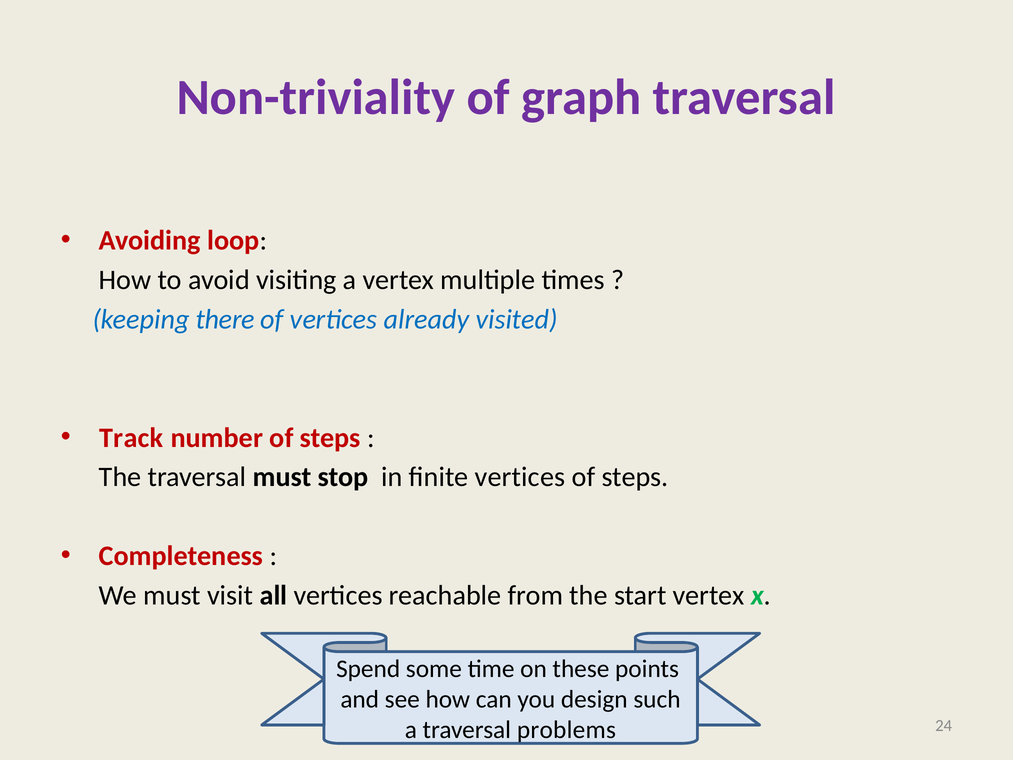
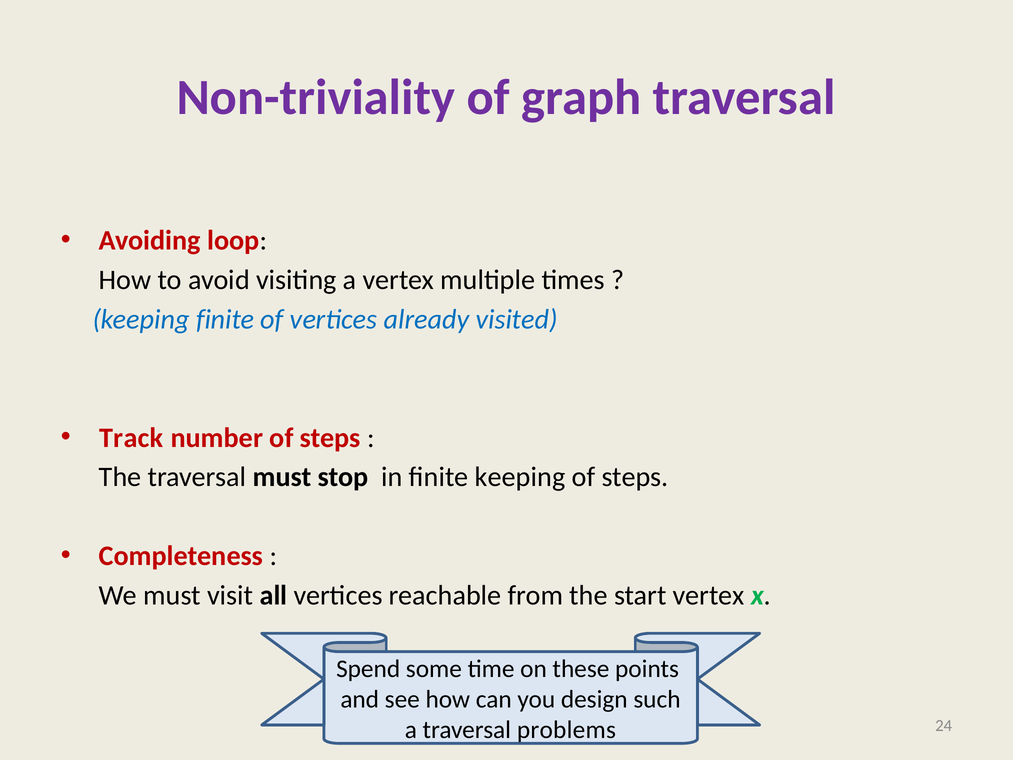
keeping there: there -> finite (225, 319)
finite vertices: vertices -> keeping (520, 477)
